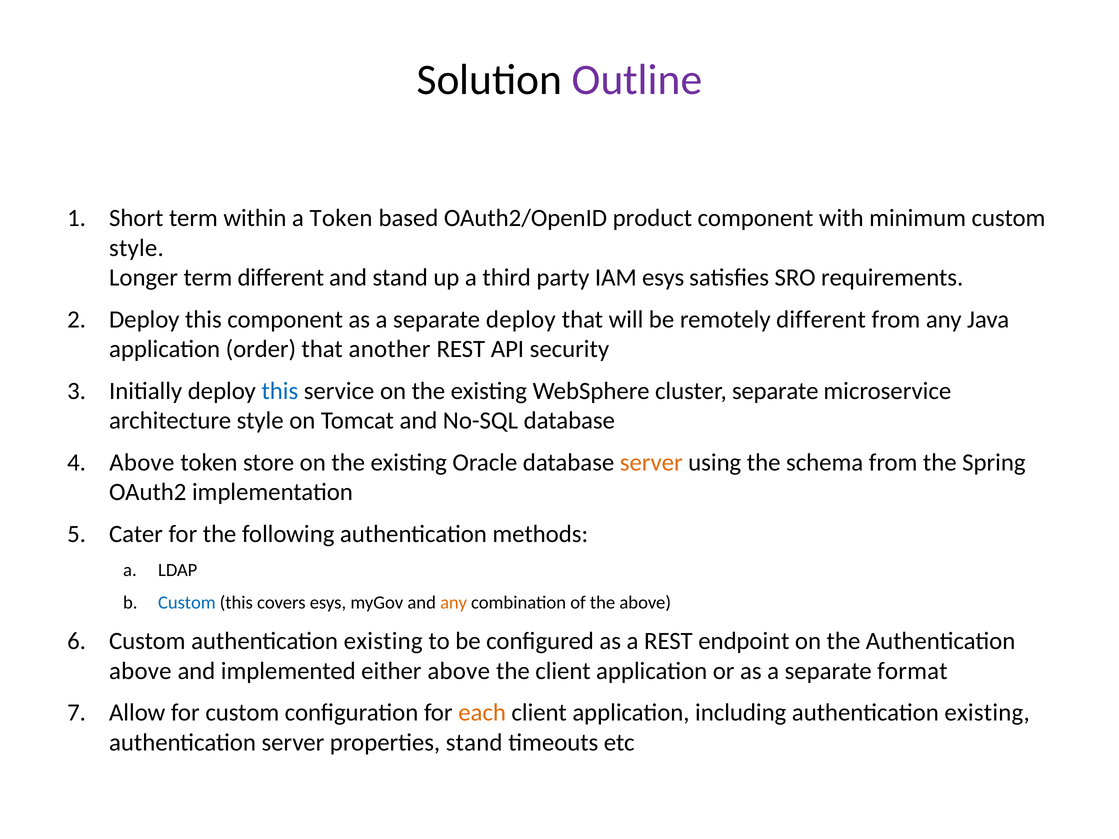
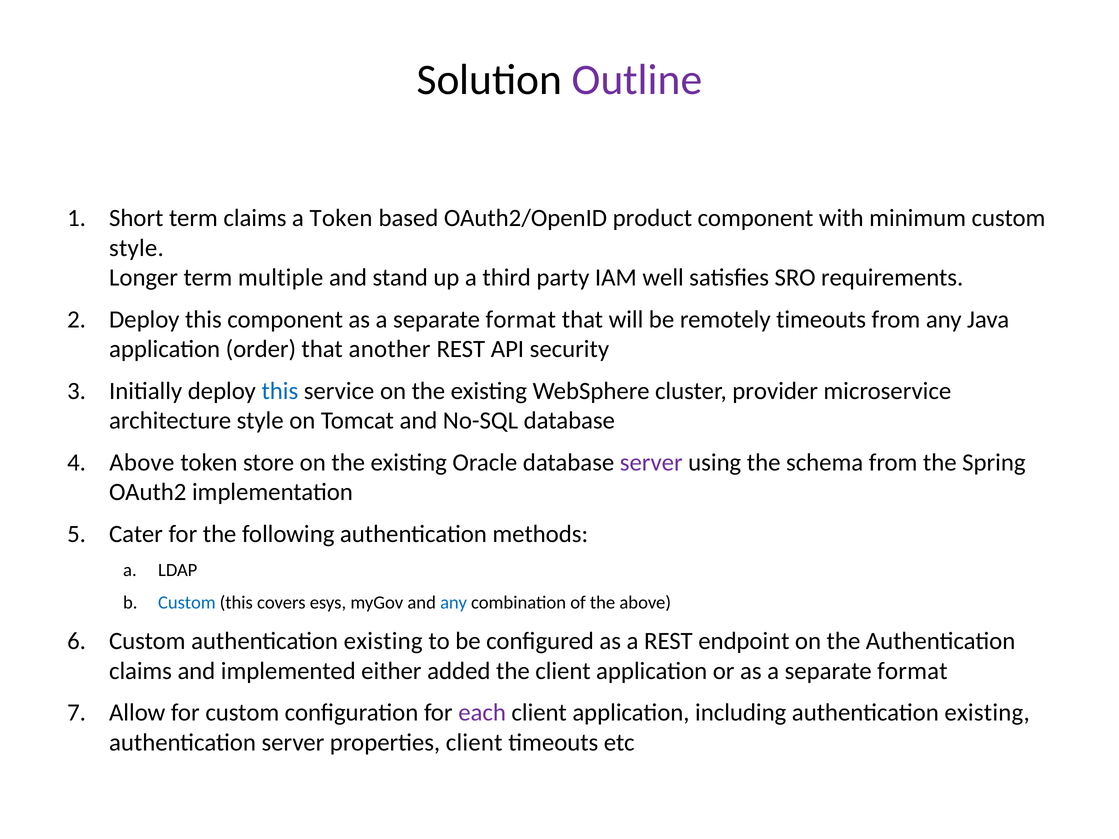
term within: within -> claims (255, 218)
term different: different -> multiple (281, 278)
IAM esys: esys -> well (663, 278)
deploy: deploy -> format (521, 319)
remotely different: different -> timeouts (821, 319)
cluster separate: separate -> provider (775, 391)
server colour: orange -> purple (651, 463)
any colour: orange -> blue (454, 603)
above: above -> claims (141, 671)
either above: above -> added (459, 671)
each colour: orange -> purple (482, 713)
properties stand: stand -> client (474, 743)
